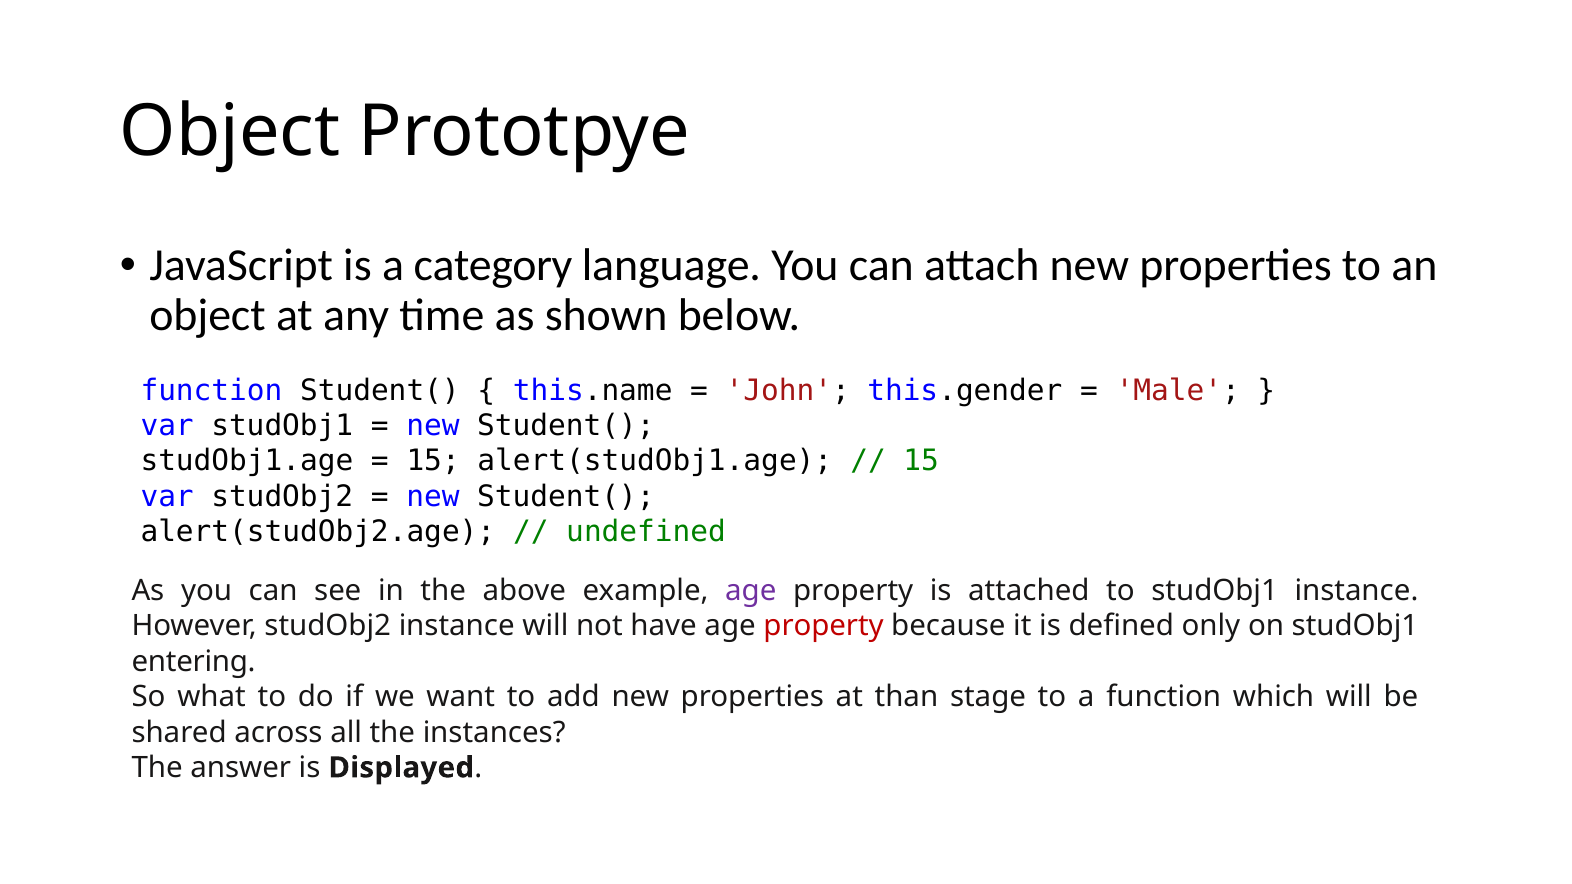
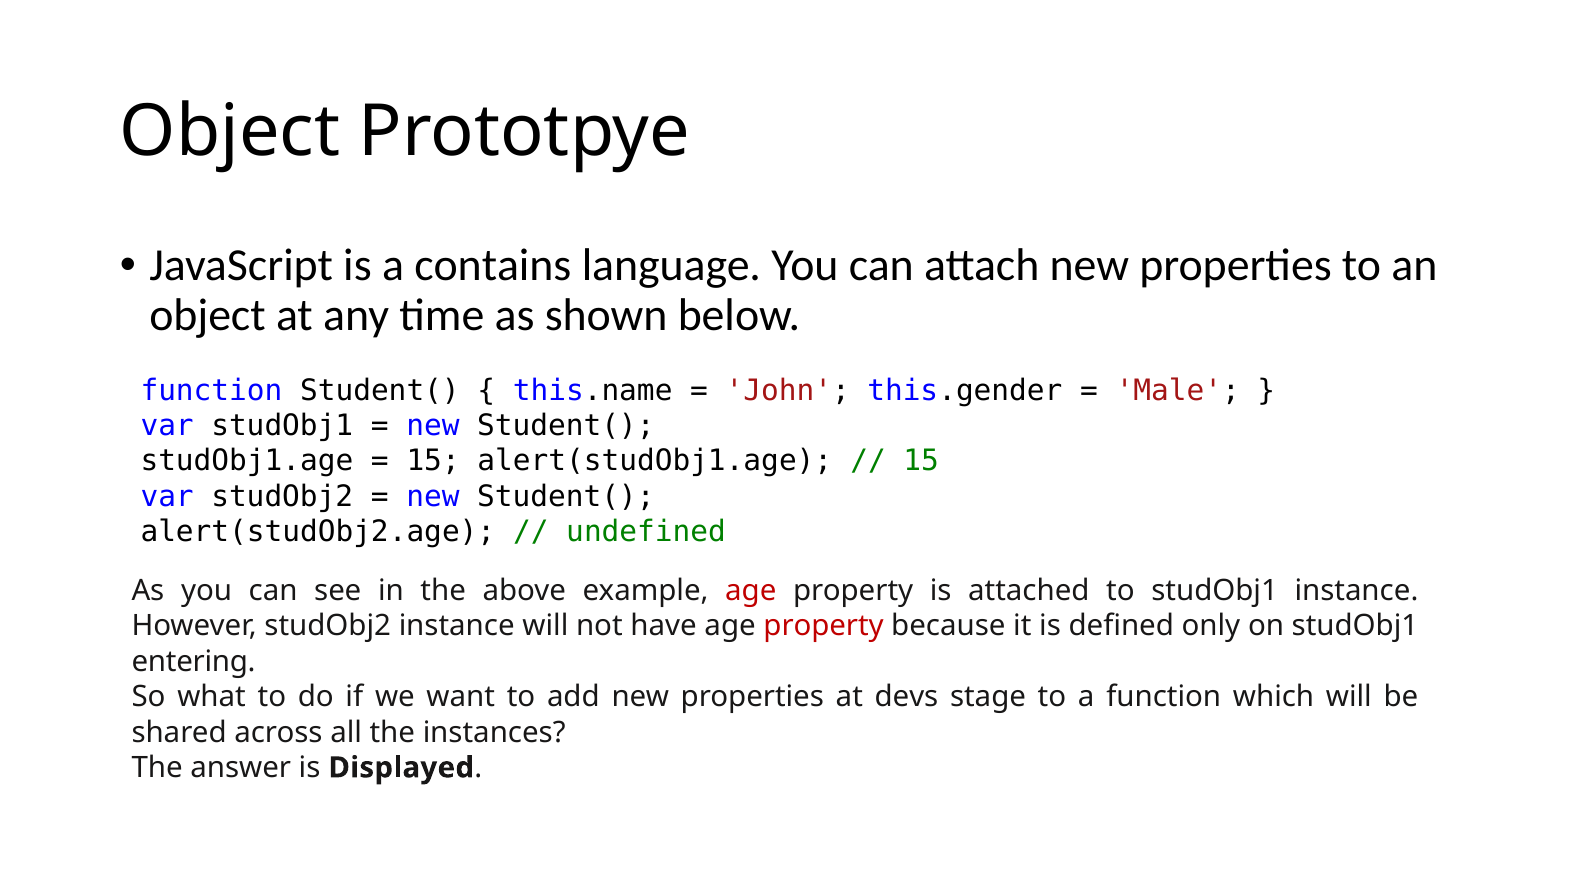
category: category -> contains (493, 266)
age colour: purple -> red (751, 591)
than: than -> devs (906, 697)
